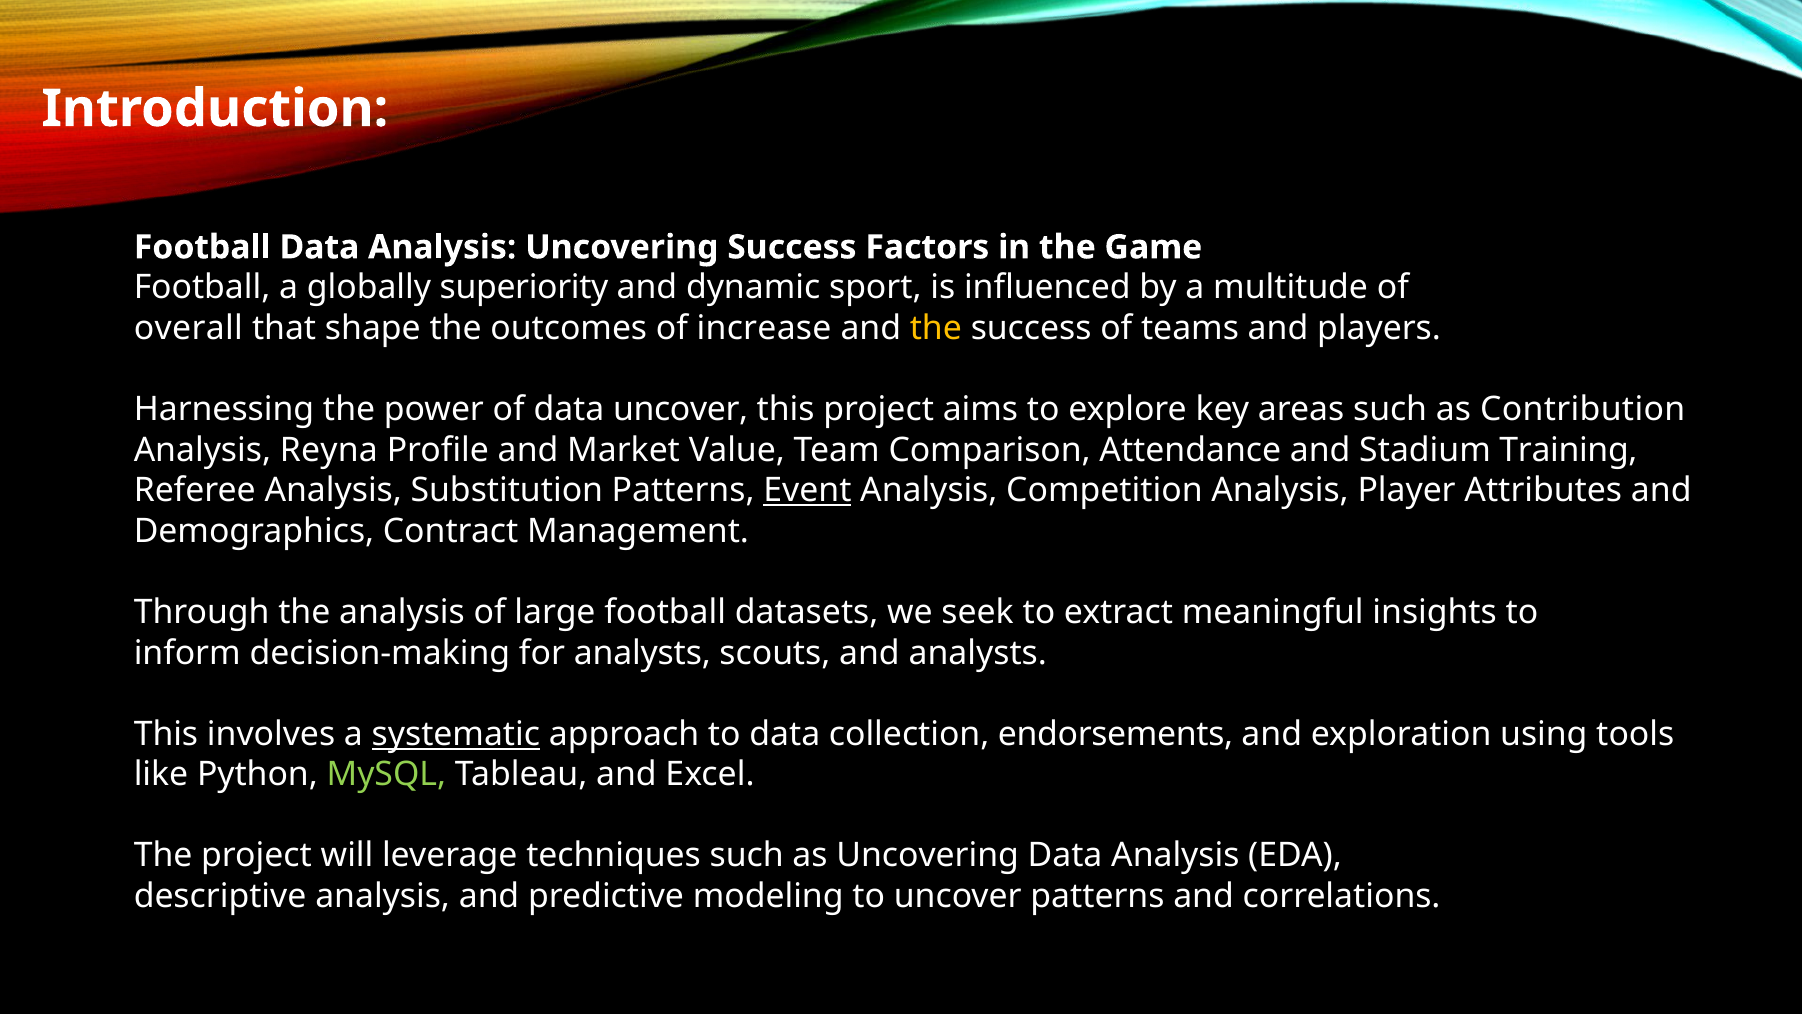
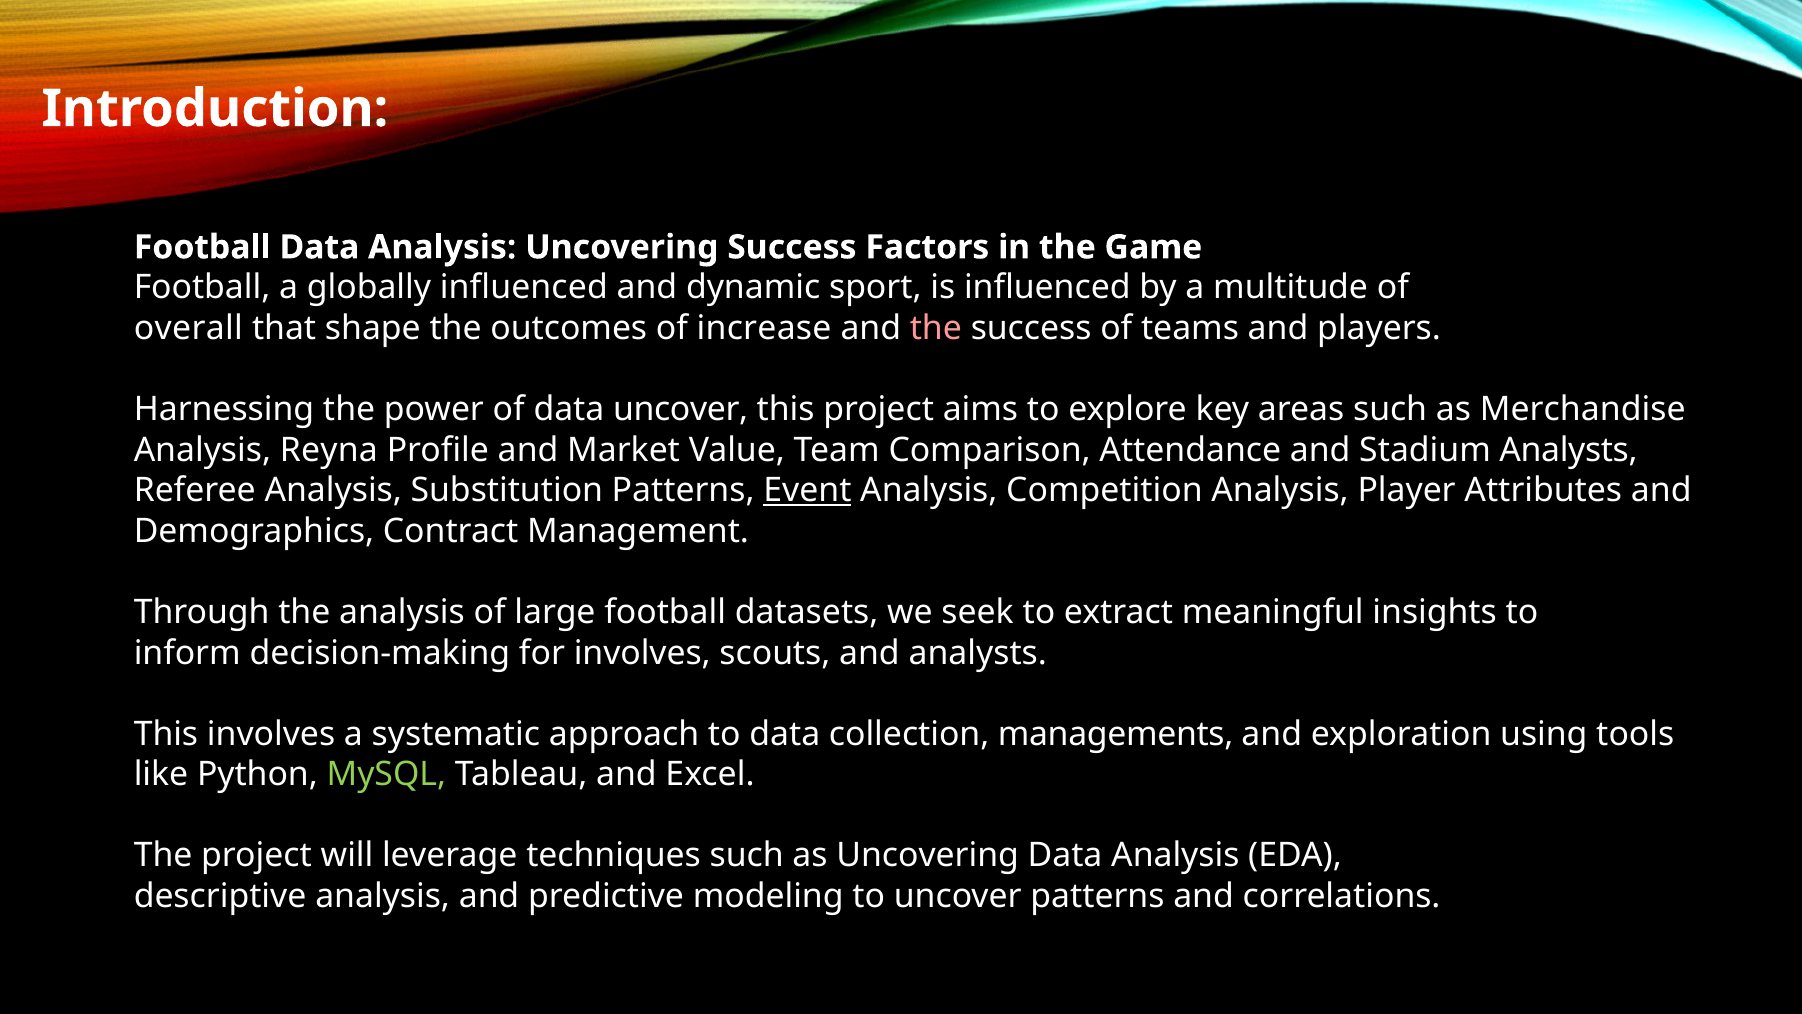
globally superiority: superiority -> influenced (524, 288)
the colour: yellow -> pink (936, 328)
Contribution: Contribution -> Merchandise (1583, 409)
Stadium Training: Training -> Analysts (1569, 450)
for analysts: analysts -> involves (642, 653)
systematic underline: present -> none (456, 734)
endorsements: endorsements -> managements (1116, 734)
